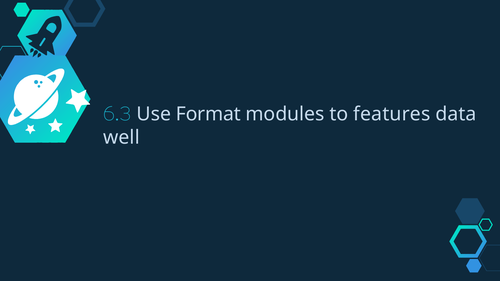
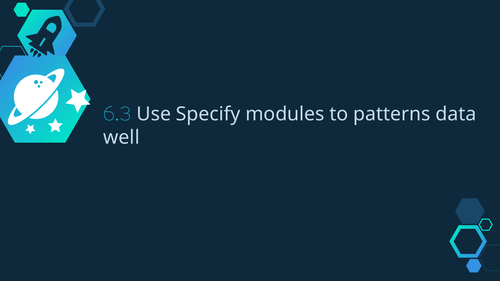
Format: Format -> Specify (208, 114)
features: features -> patterns (392, 114)
